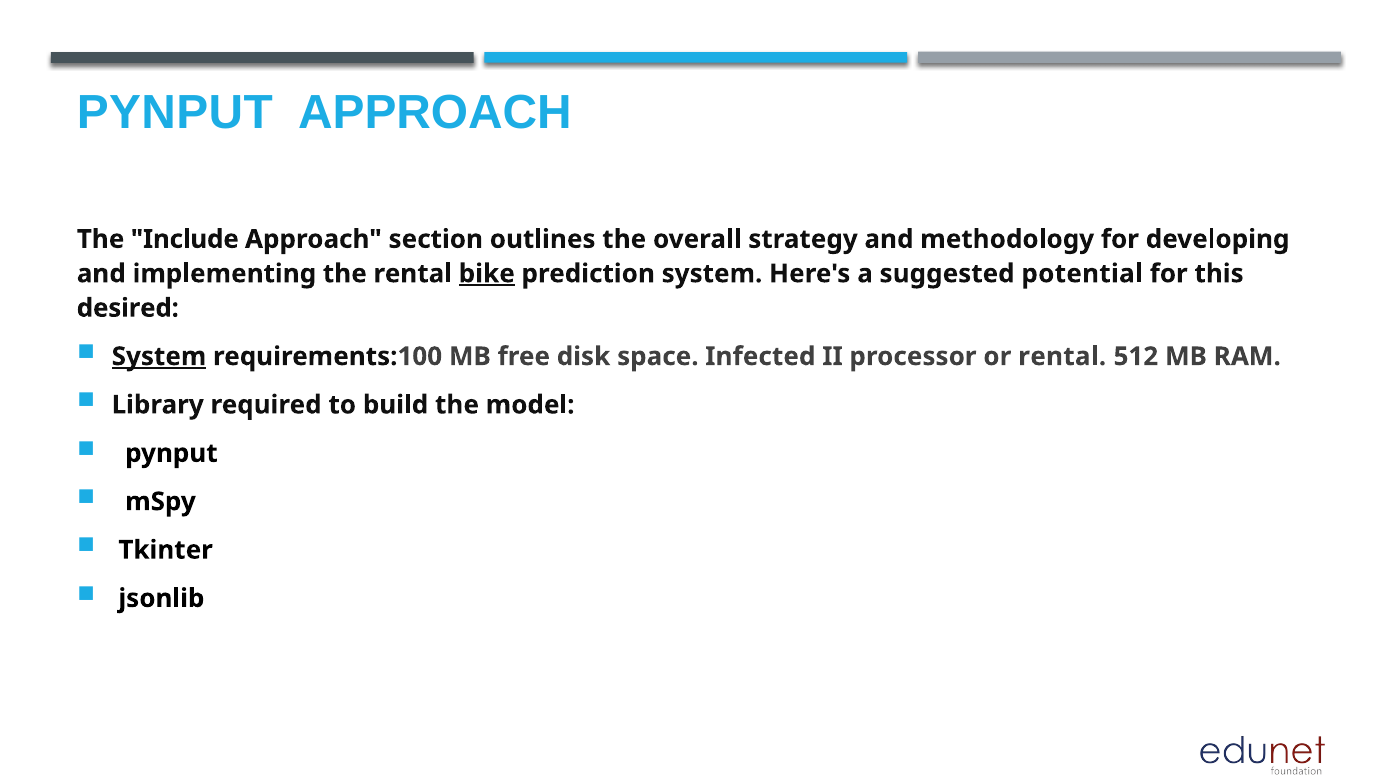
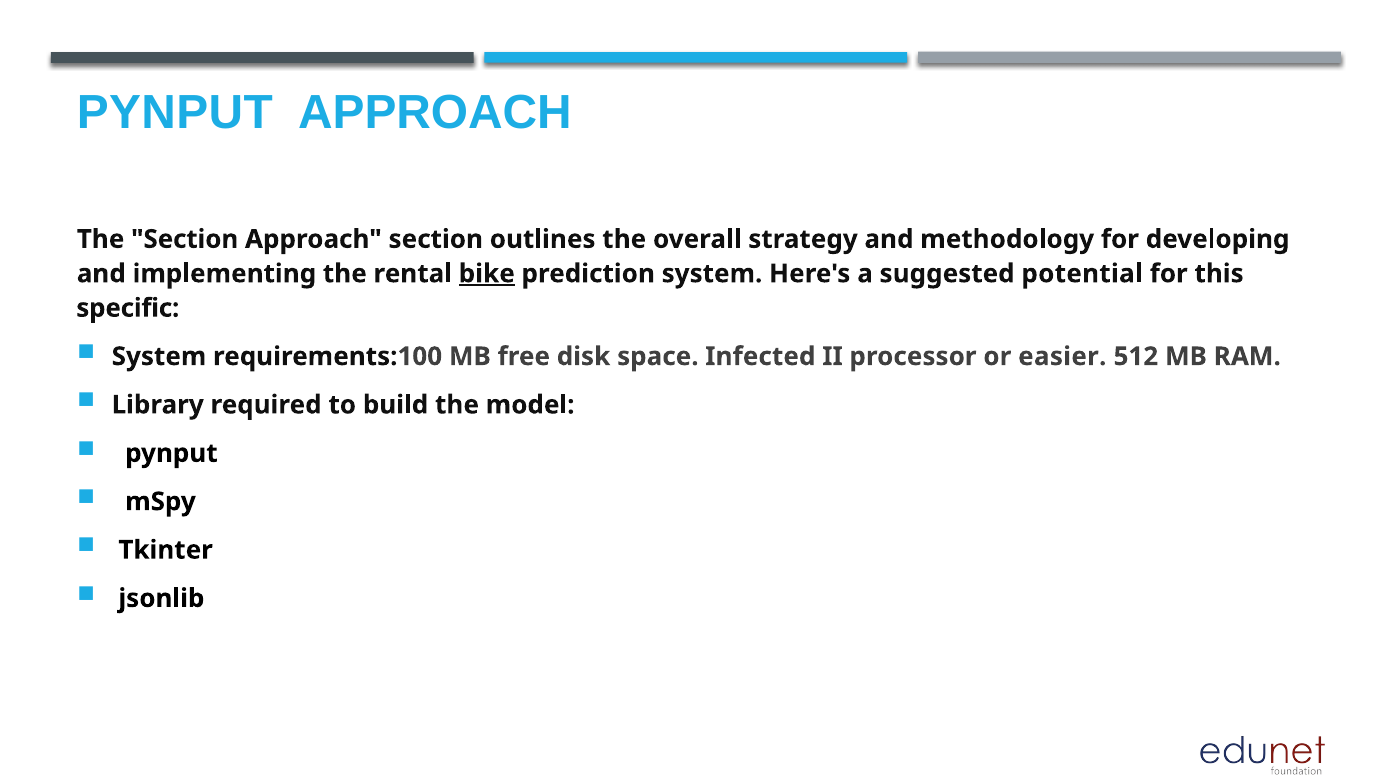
The Include: Include -> Section (185, 239)
desired: desired -> specific (128, 308)
System underline: present -> none (159, 356)
or rental: rental -> easier (1062, 356)
